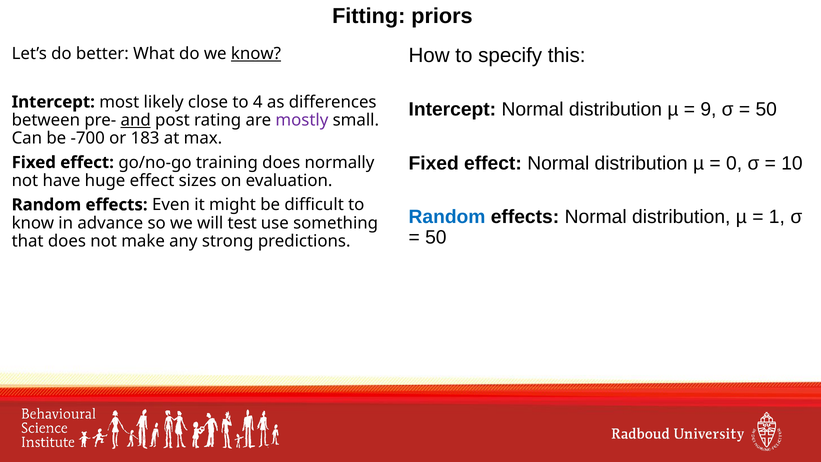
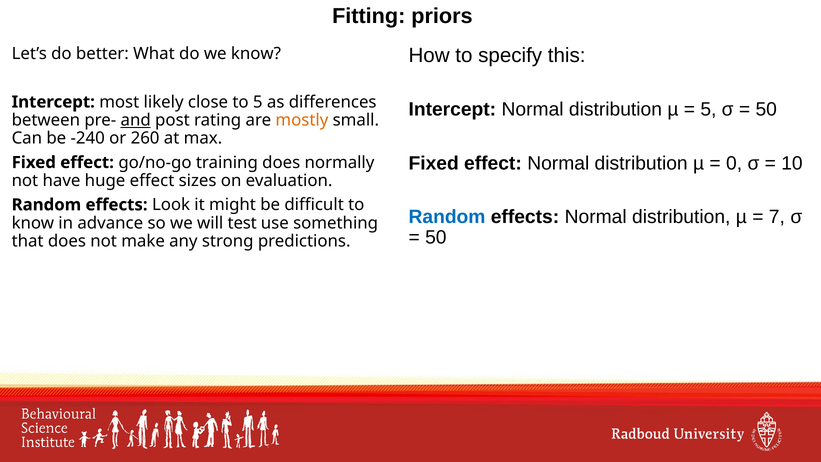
know underline: present -> none (256, 54)
to 4: 4 -> 5 (258, 102)
9: 9 -> 5 (708, 109)
mostly colour: purple -> orange (302, 120)
-700: -700 -> -240 (88, 138)
183: 183 -> 260 (145, 138)
Even: Even -> Look (171, 205)
1: 1 -> 7 (777, 217)
